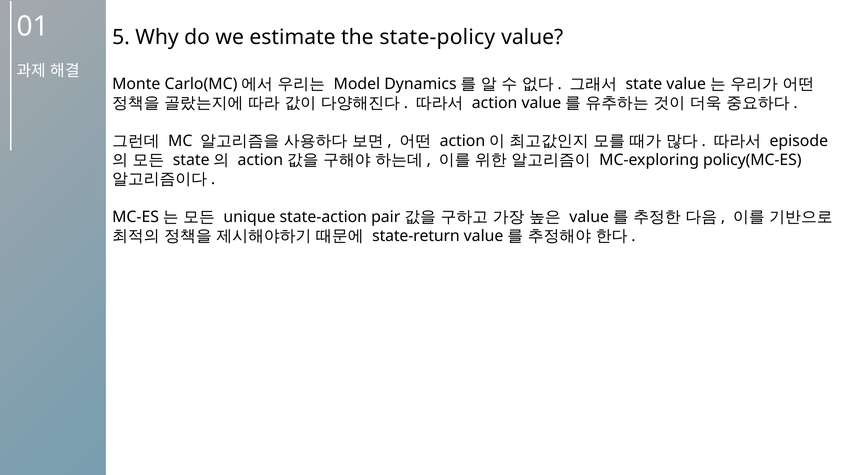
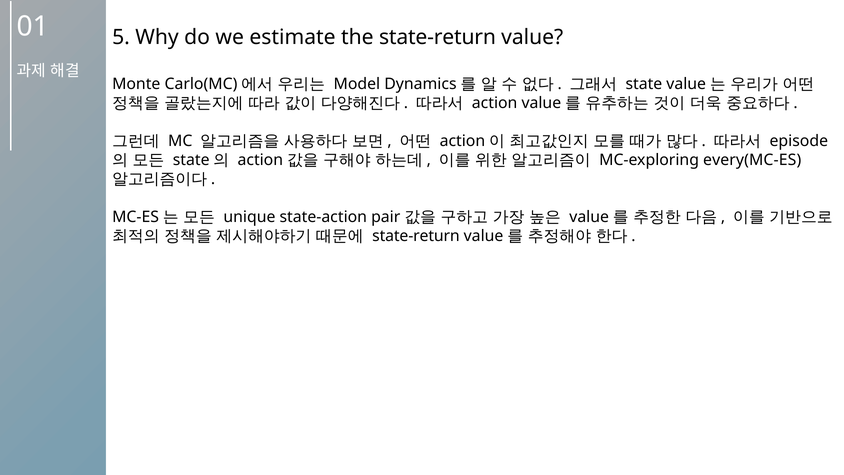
the state-policy: state-policy -> state-return (437, 37)
policy(MC-ES: policy(MC-ES -> every(MC-ES (752, 160)
